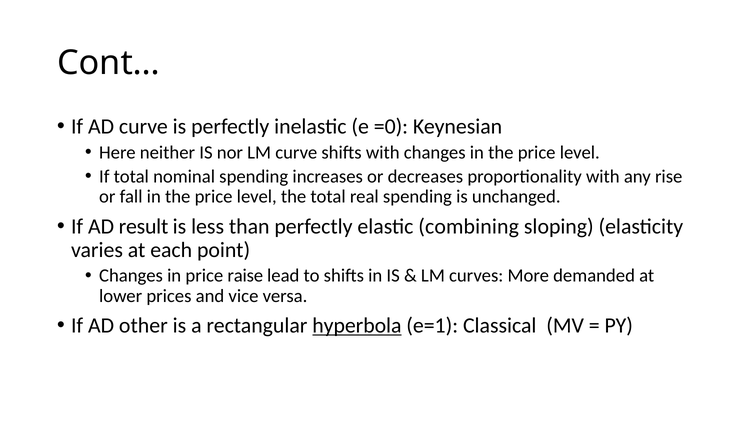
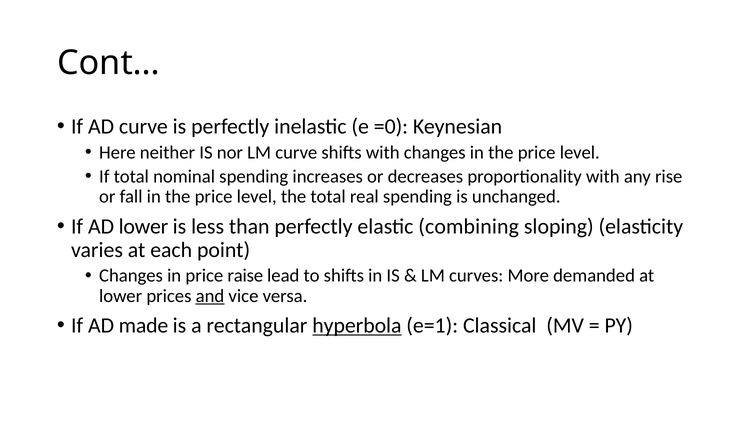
AD result: result -> lower (143, 226)
and underline: none -> present (210, 296)
other: other -> made (143, 325)
